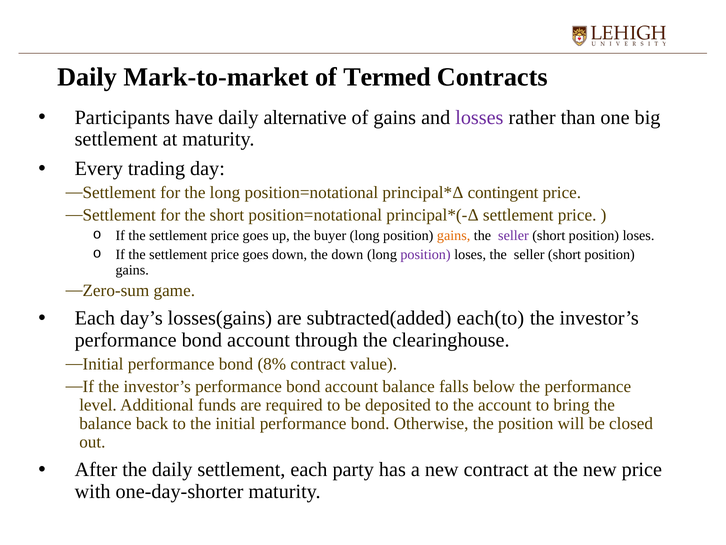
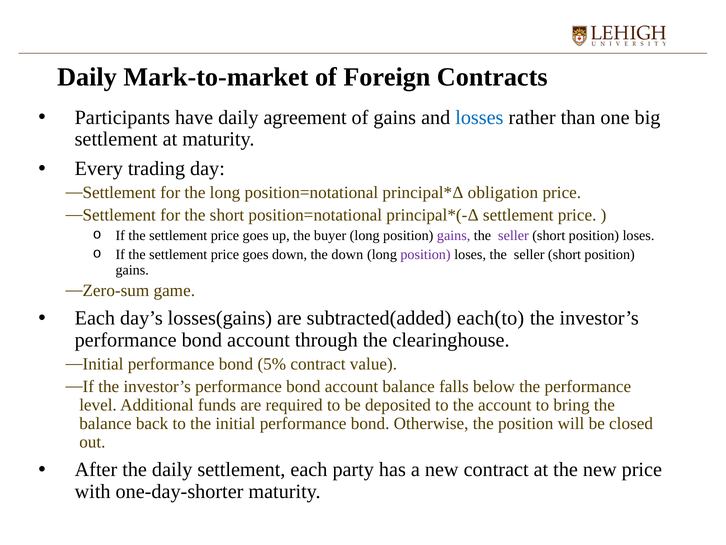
Termed: Termed -> Foreign (387, 77)
alternative: alternative -> agreement (305, 117)
losses colour: purple -> blue (479, 117)
contingent: contingent -> obligation (503, 192)
gains colour: orange -> purple (454, 235)
8%: 8% -> 5% (272, 364)
